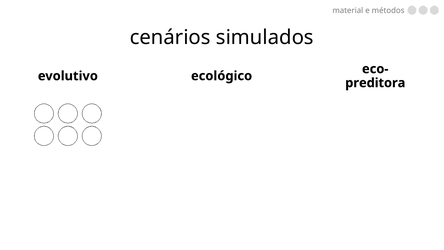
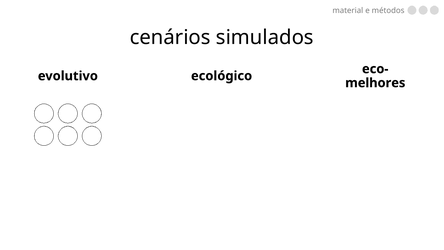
preditora: preditora -> melhores (375, 83)
